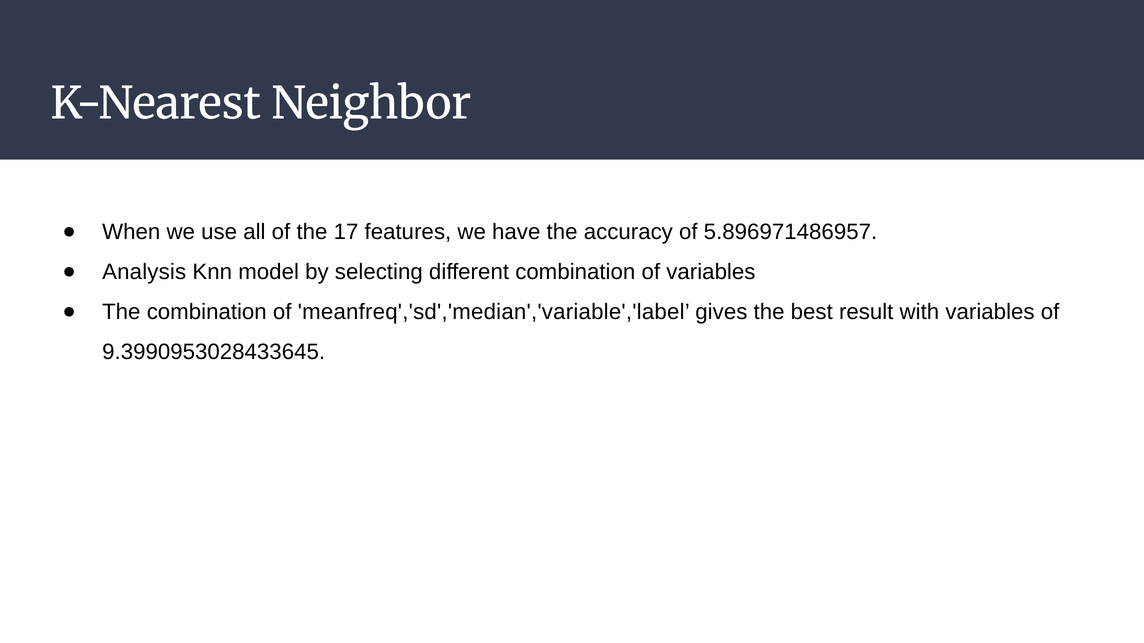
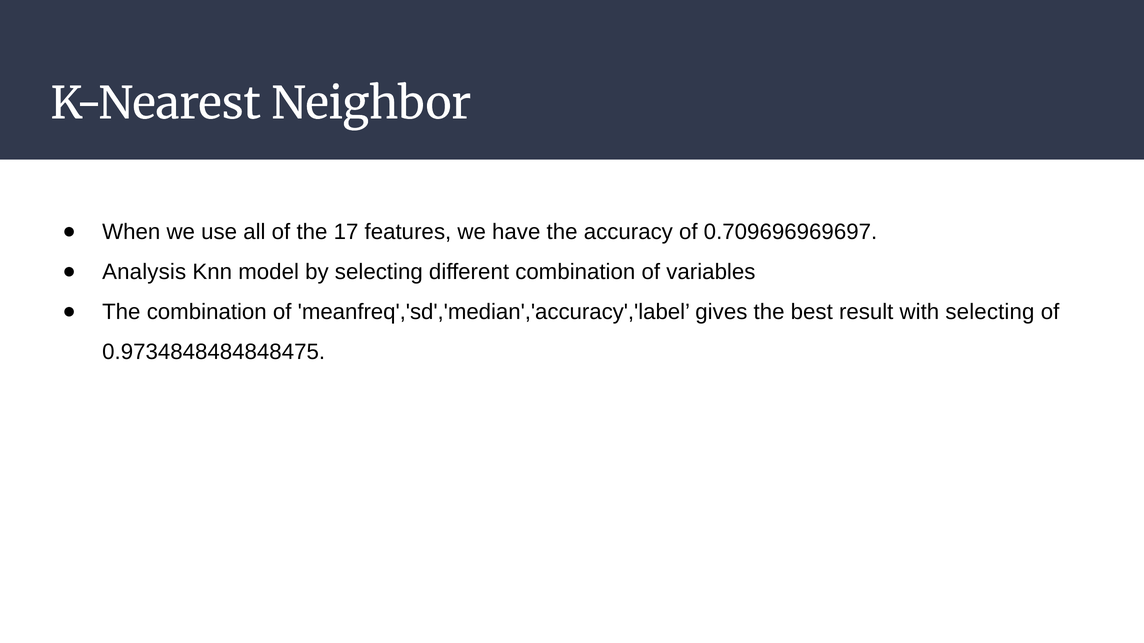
5.896971486957: 5.896971486957 -> 0.709696969697 (790, 232)
meanfreq','sd','median','variable','label: meanfreq','sd','median','variable','label -> meanfreq','sd','median','accuracy','label (494, 312)
with variables: variables -> selecting (990, 312)
9.3990953028433645: 9.3990953028433645 -> 0.9734848484848475 (214, 352)
